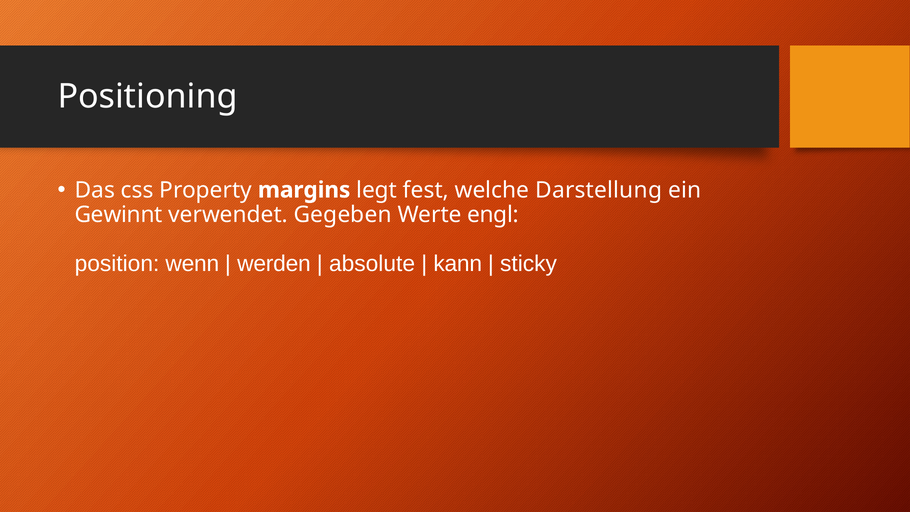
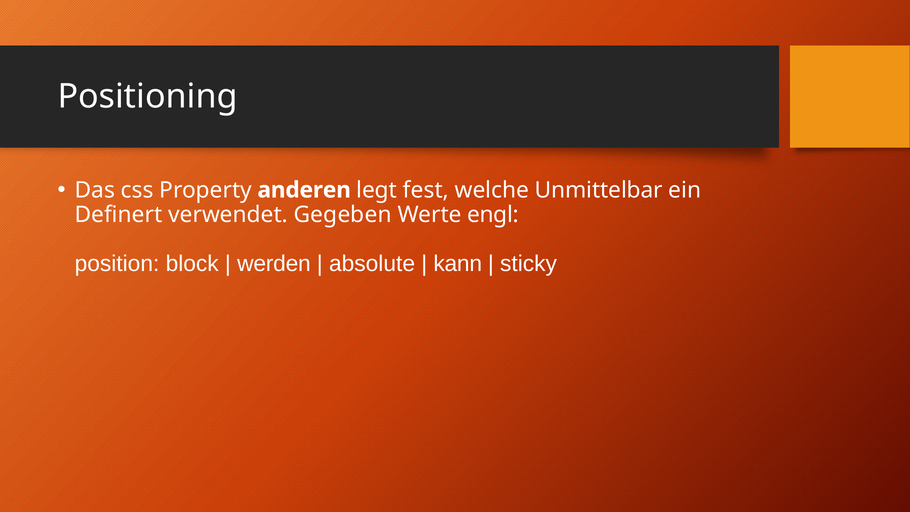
margins: margins -> anderen (304, 190)
Darstellung: Darstellung -> Unmittelbar (599, 190)
Gewinnt: Gewinnt -> Definert (119, 215)
wenn: wenn -> block (192, 264)
